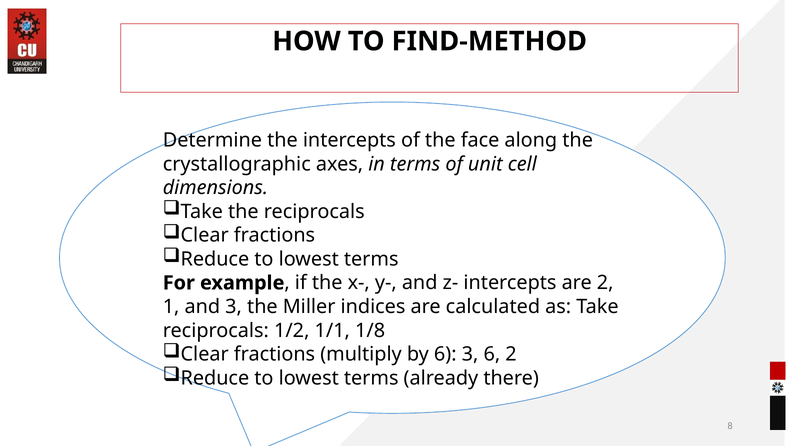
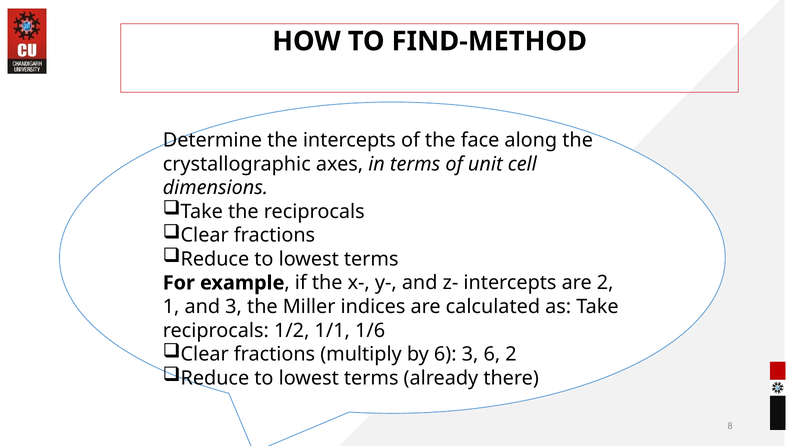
1/8: 1/8 -> 1/6 (370, 331)
